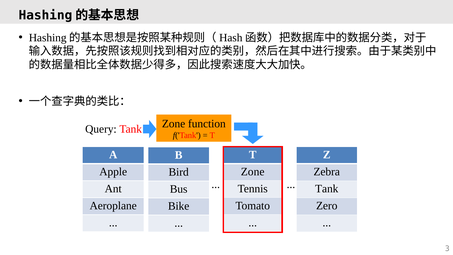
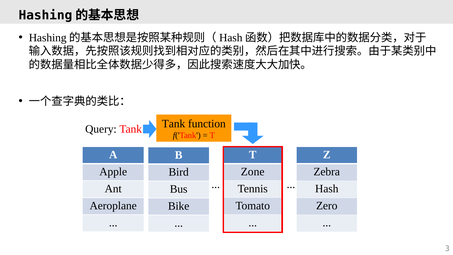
Tank Zone: Zone -> Tank (174, 124)
Tank: Tank -> Hash (327, 189)
